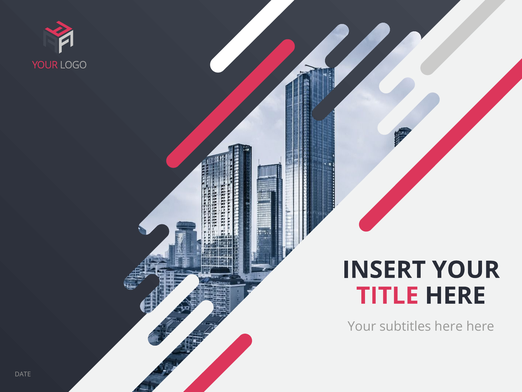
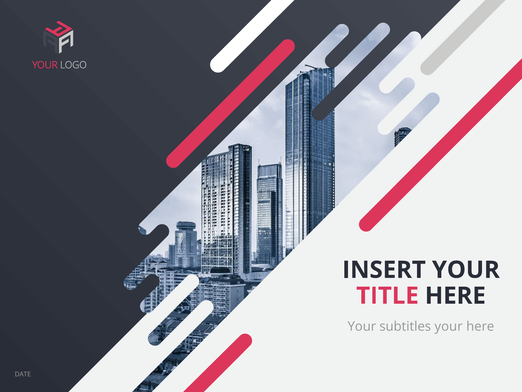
subtitles here: here -> your (449, 326)
